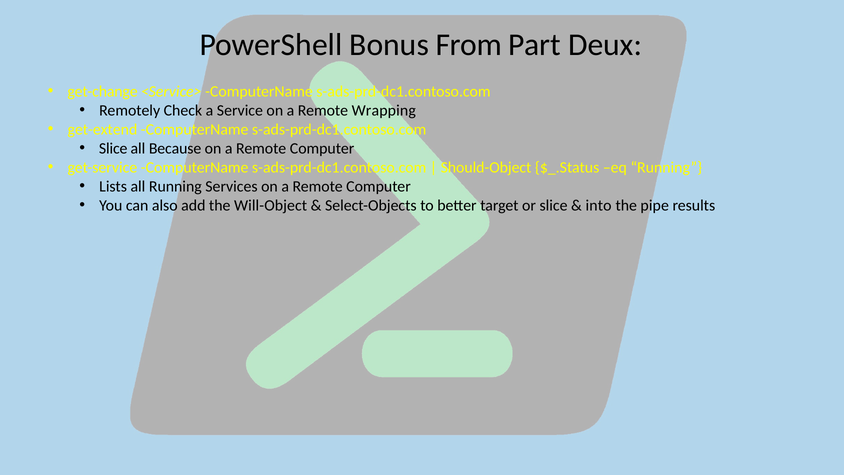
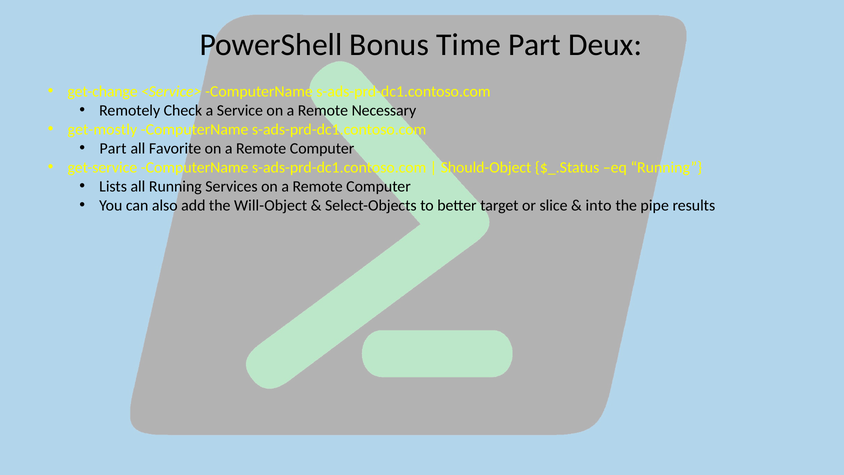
From: From -> Time (469, 45)
Wrapping: Wrapping -> Necessary (384, 110)
get-extend: get-extend -> get-mostly (102, 129)
Slice: Slice -> Part (113, 148)
Because: Because -> Favorite (175, 148)
